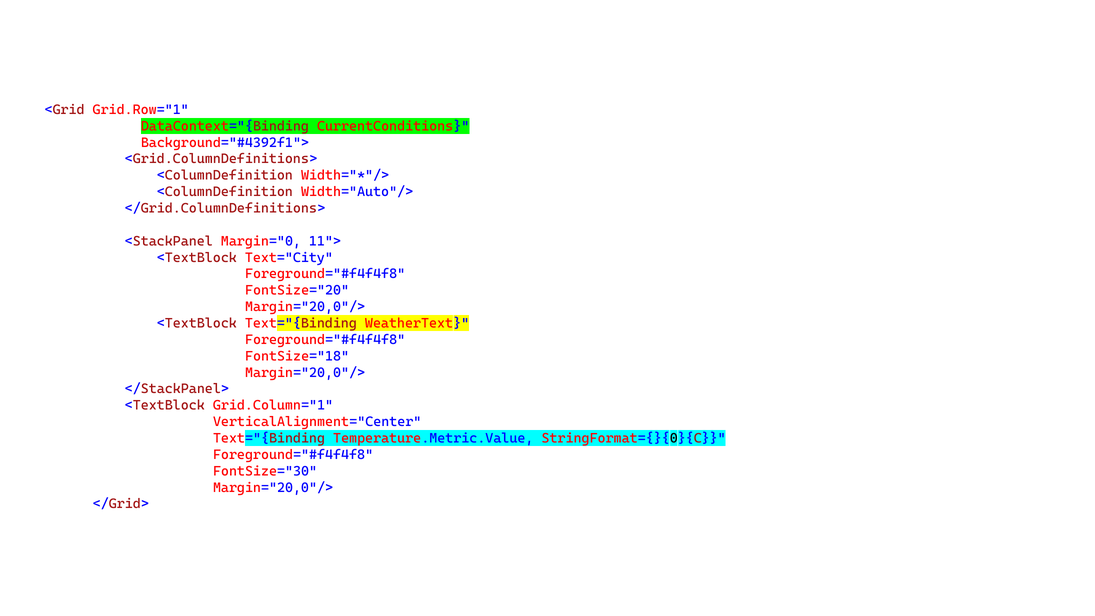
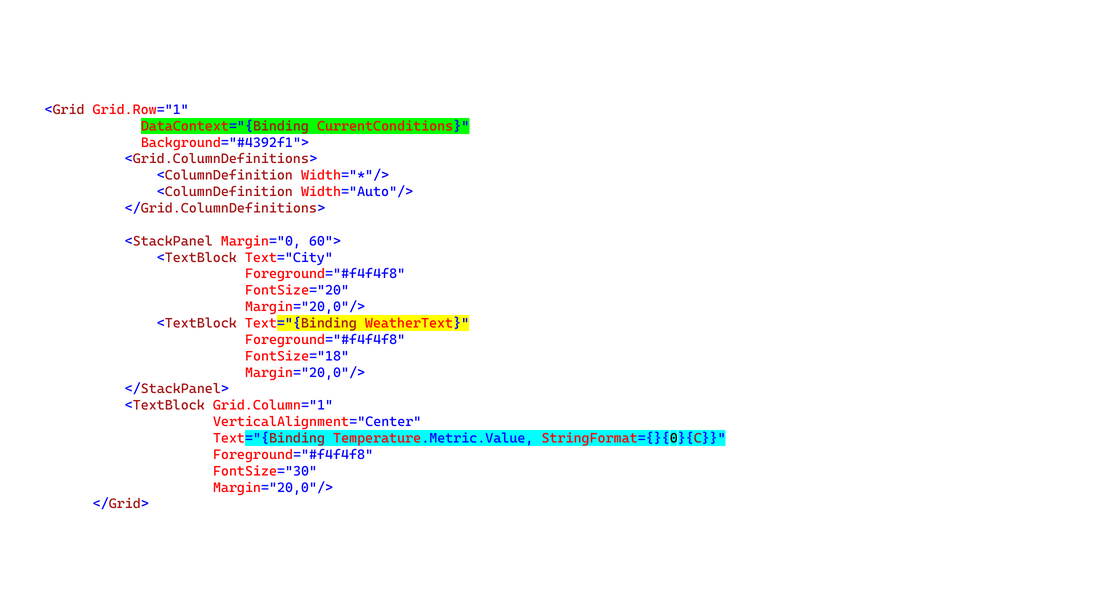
11">: 11"> -> 60"> (325, 241)
